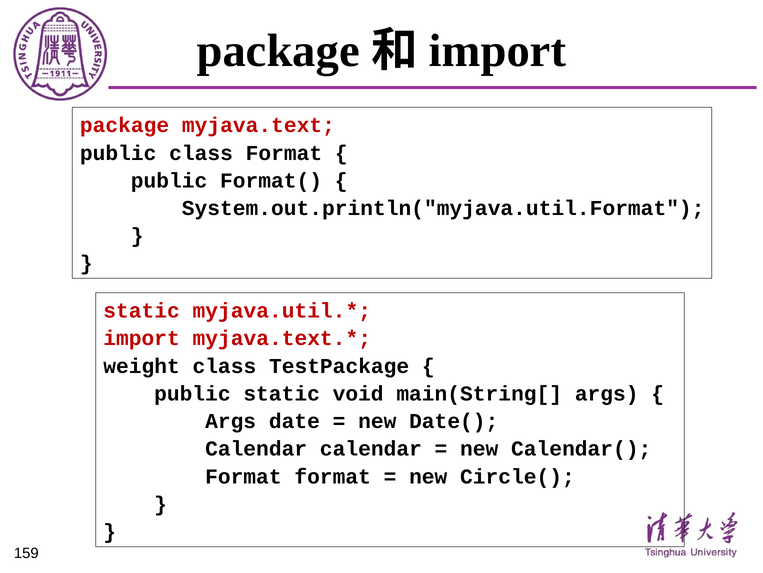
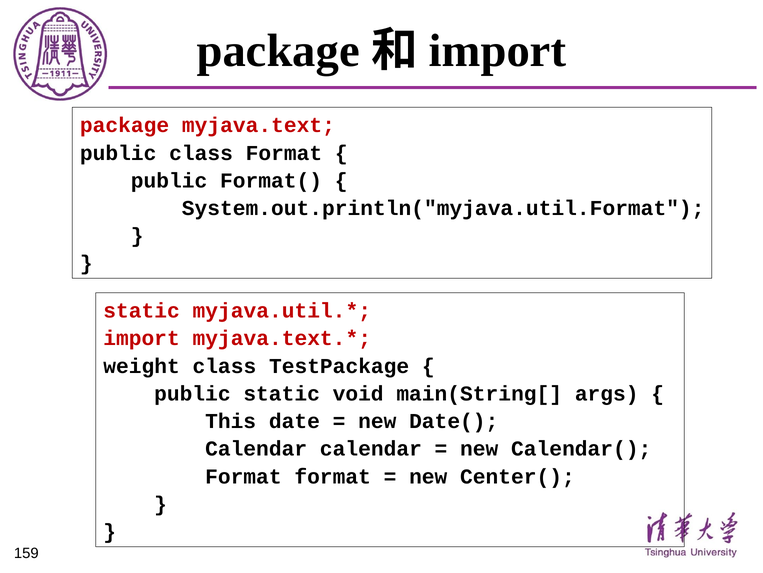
Args: Args -> This (231, 421)
Circle(: Circle( -> Center( (517, 476)
